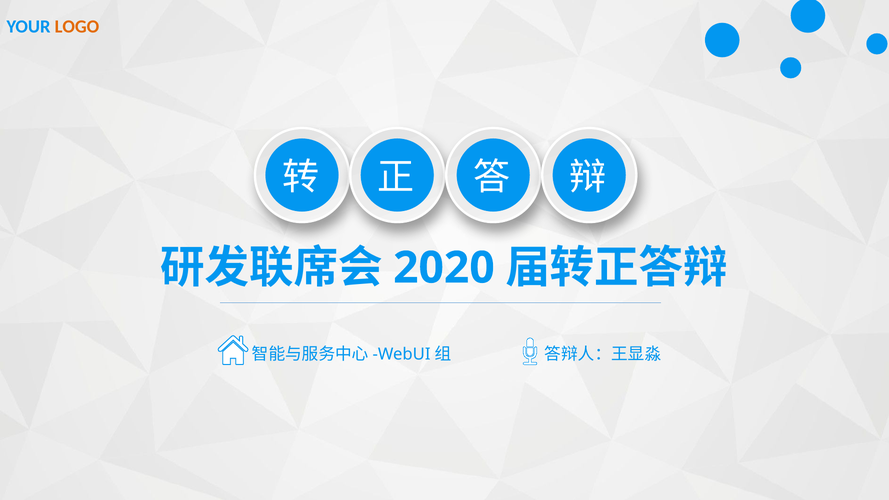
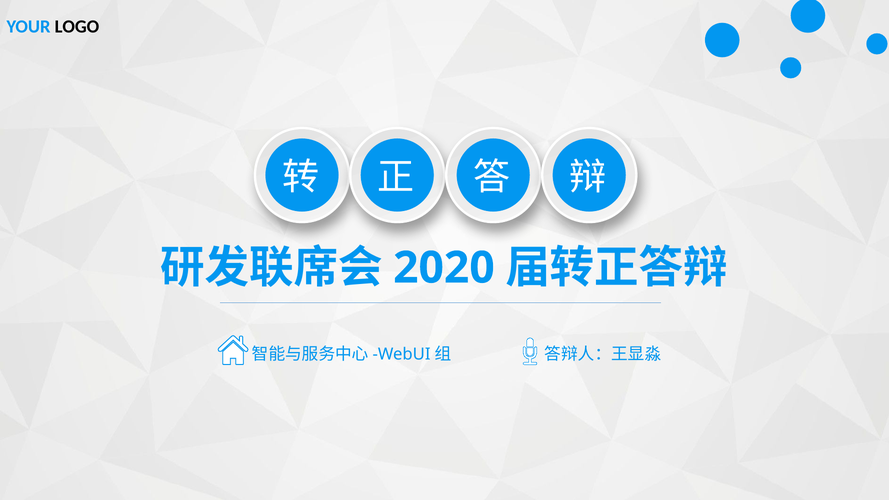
LOGO colour: orange -> black (77, 27)
